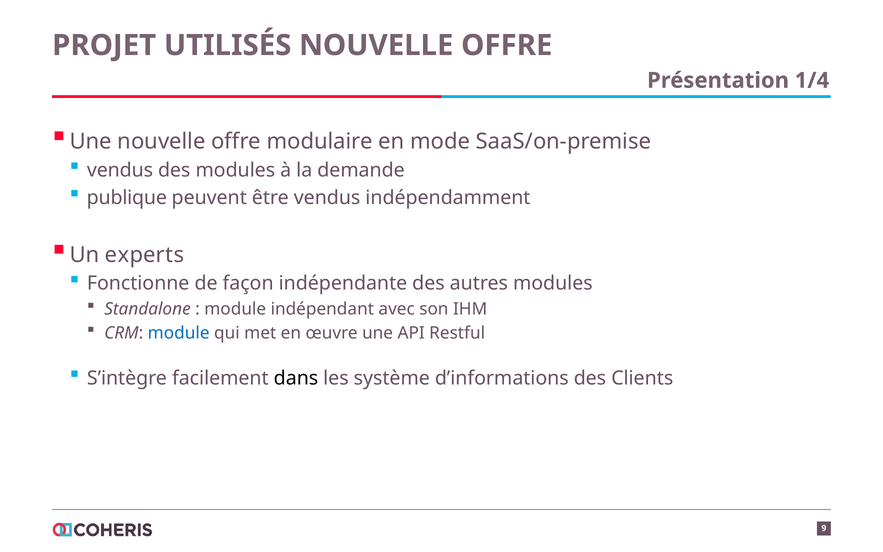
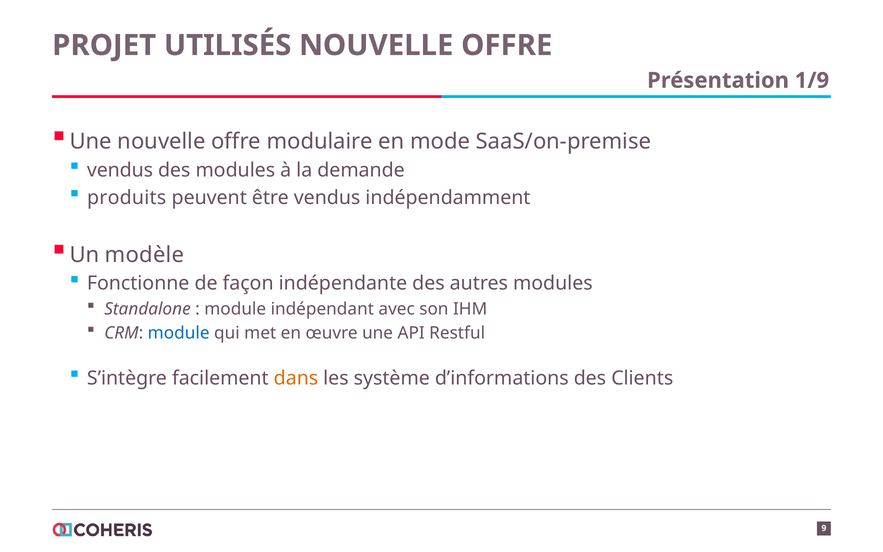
1/4: 1/4 -> 1/9 (812, 80)
publique: publique -> produits (127, 198)
experts: experts -> modèle (145, 255)
dans colour: black -> orange (296, 378)
